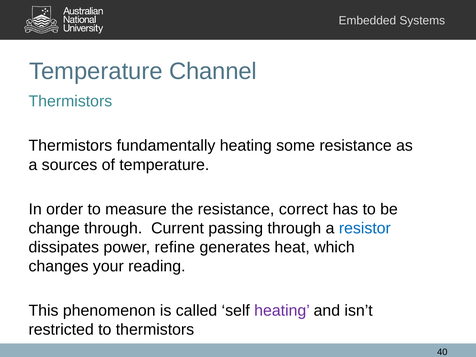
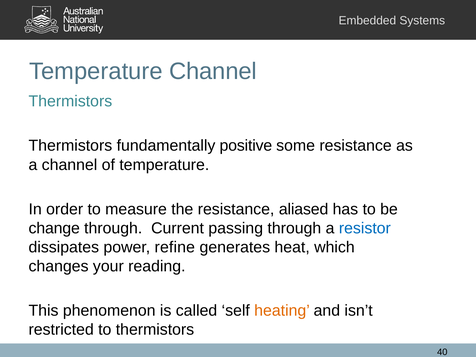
fundamentally heating: heating -> positive (246, 146)
a sources: sources -> channel (70, 165)
correct: correct -> aliased (304, 209)
heating colour: purple -> orange (282, 311)
